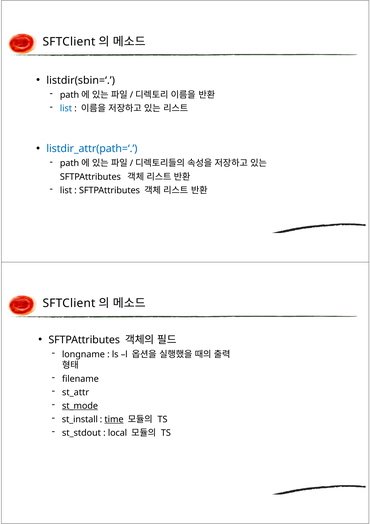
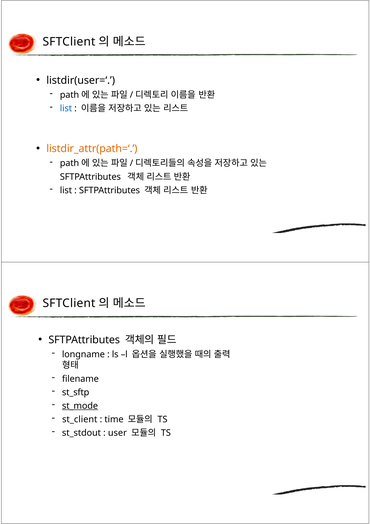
listdir(sbin=‘: listdir(sbin=‘ -> listdir(user=‘ (81, 80)
listdir_attr(path=‘ colour: blue -> orange (92, 149)
st_attr: st_attr -> st_sftp (76, 392)
st_install: st_install -> st_client (80, 419)
time underline: present -> none (114, 419)
local: local -> user (117, 433)
